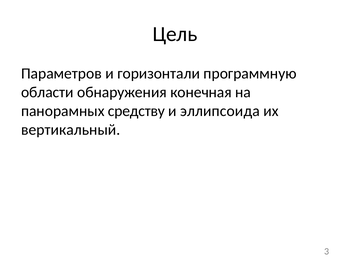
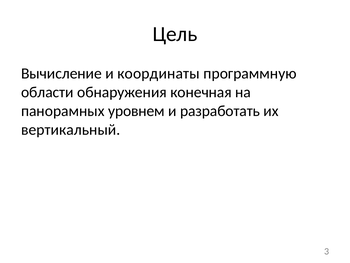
Параметров: Параметров -> Вычисление (61, 73)
горизонтали: горизонтали -> координаты (159, 73)
средству: средству -> уровнем (136, 111)
эллипсоида: эллипсоида -> разработать (220, 111)
